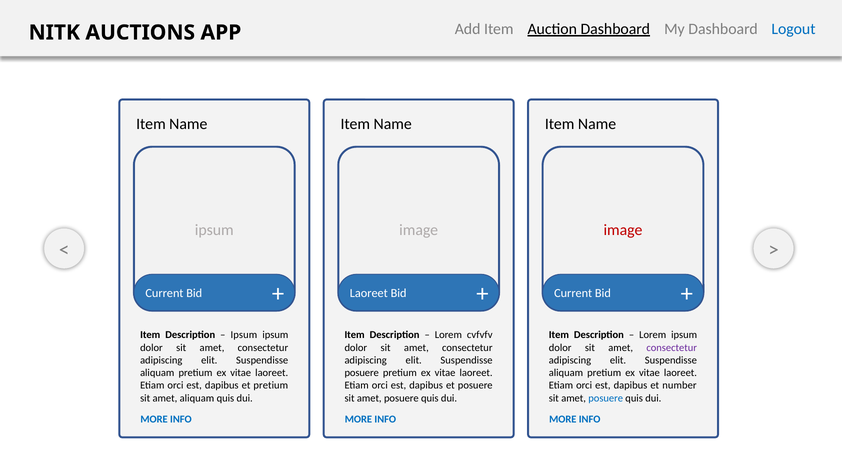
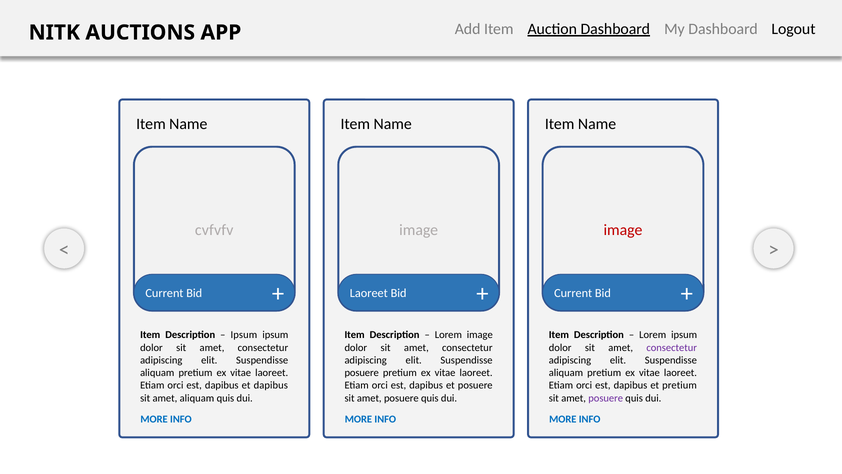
Logout colour: blue -> black (793, 29)
ipsum: ipsum -> cvfvfv (214, 230)
Lorem cvfvfv: cvfvfv -> image (480, 335)
et pretium: pretium -> dapibus (271, 385)
et number: number -> pretium (679, 385)
posuere colour: blue -> purple (606, 398)
